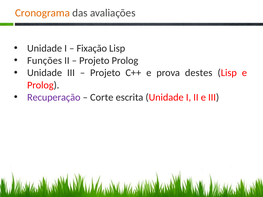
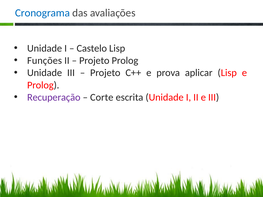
Cronograma colour: orange -> blue (43, 13)
Fixação: Fixação -> Castelo (92, 48)
destes: destes -> aplicar (199, 73)
